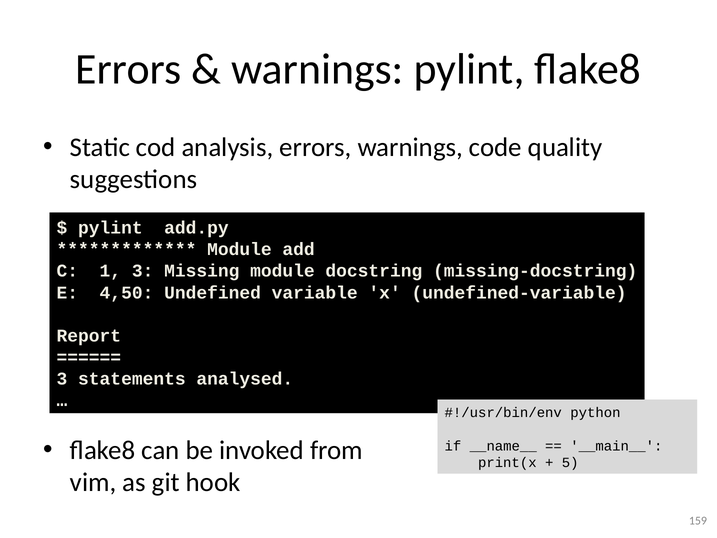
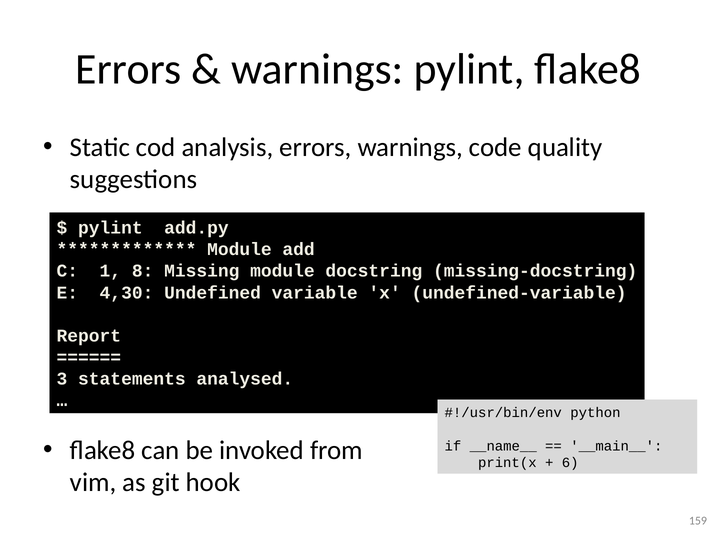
1 3: 3 -> 8 (143, 271)
4,50: 4,50 -> 4,30 (127, 292)
5: 5 -> 6 (570, 463)
